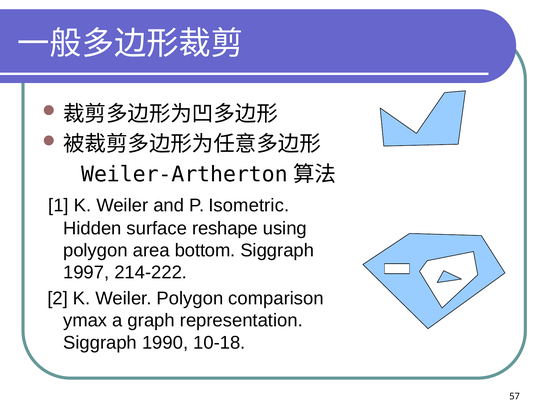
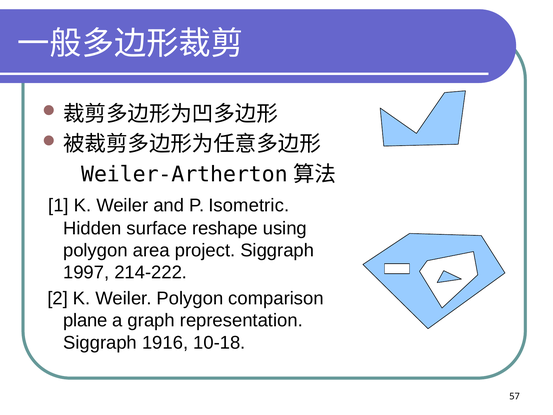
bottom: bottom -> project (205, 250)
ymax: ymax -> plane (85, 320)
1990: 1990 -> 1916 (165, 342)
